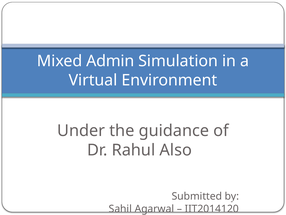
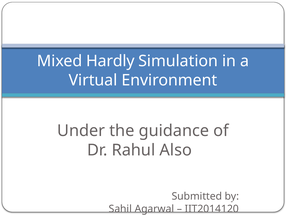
Admin: Admin -> Hardly (110, 61)
